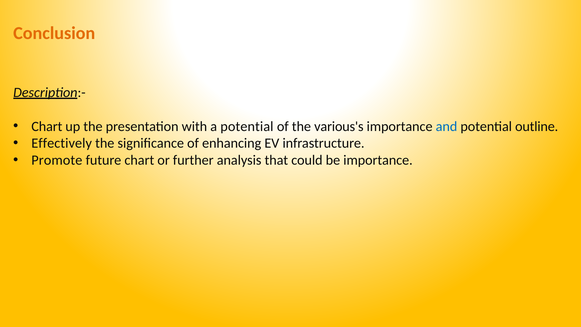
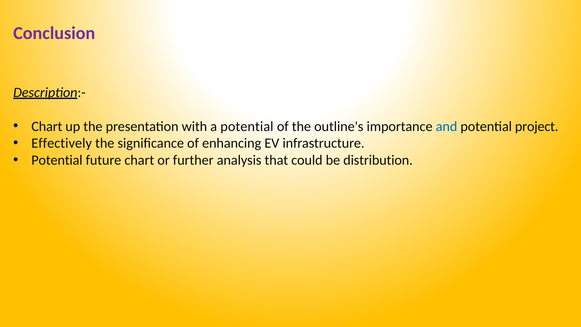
Conclusion colour: orange -> purple (54, 33)
various's: various's -> outline's (339, 126)
outline: outline -> project (537, 126)
Promote: Promote -> Potential (57, 160)
be importance: importance -> distribution (378, 160)
